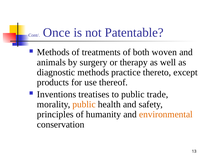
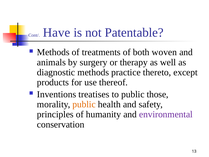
Once: Once -> Have (57, 32)
trade: trade -> those (158, 94)
environmental colour: orange -> purple (166, 114)
